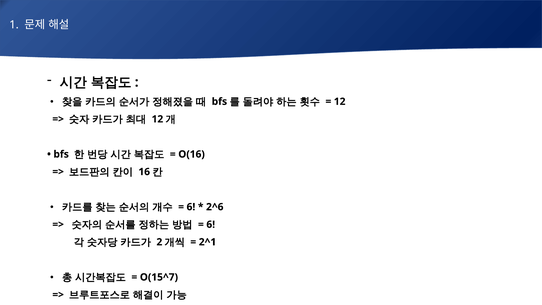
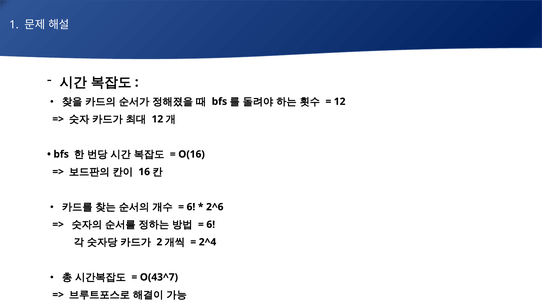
2^1: 2^1 -> 2^4 (208, 242)
O(15^7: O(15^7 -> O(43^7 (159, 277)
